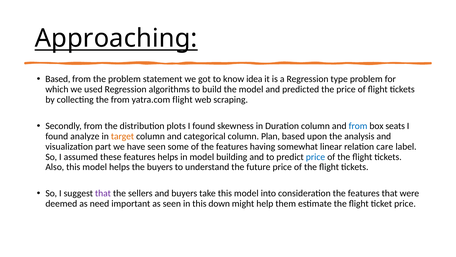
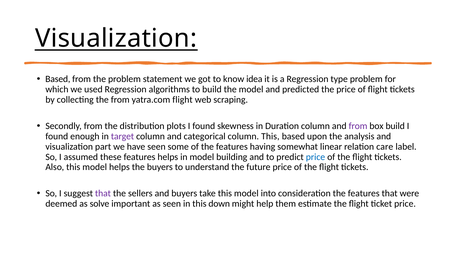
Approaching: Approaching -> Visualization (116, 38)
from colour: blue -> purple (358, 126)
box seats: seats -> build (395, 126)
analyze: analyze -> enough (85, 136)
target colour: orange -> purple (123, 136)
column Plan: Plan -> This (270, 136)
need: need -> solve (100, 203)
